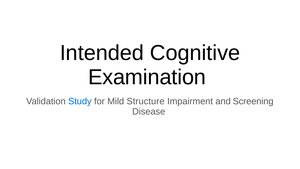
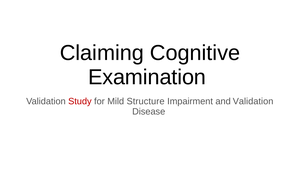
Intended: Intended -> Claiming (102, 53)
Study colour: blue -> red (80, 101)
and Screening: Screening -> Validation (253, 101)
